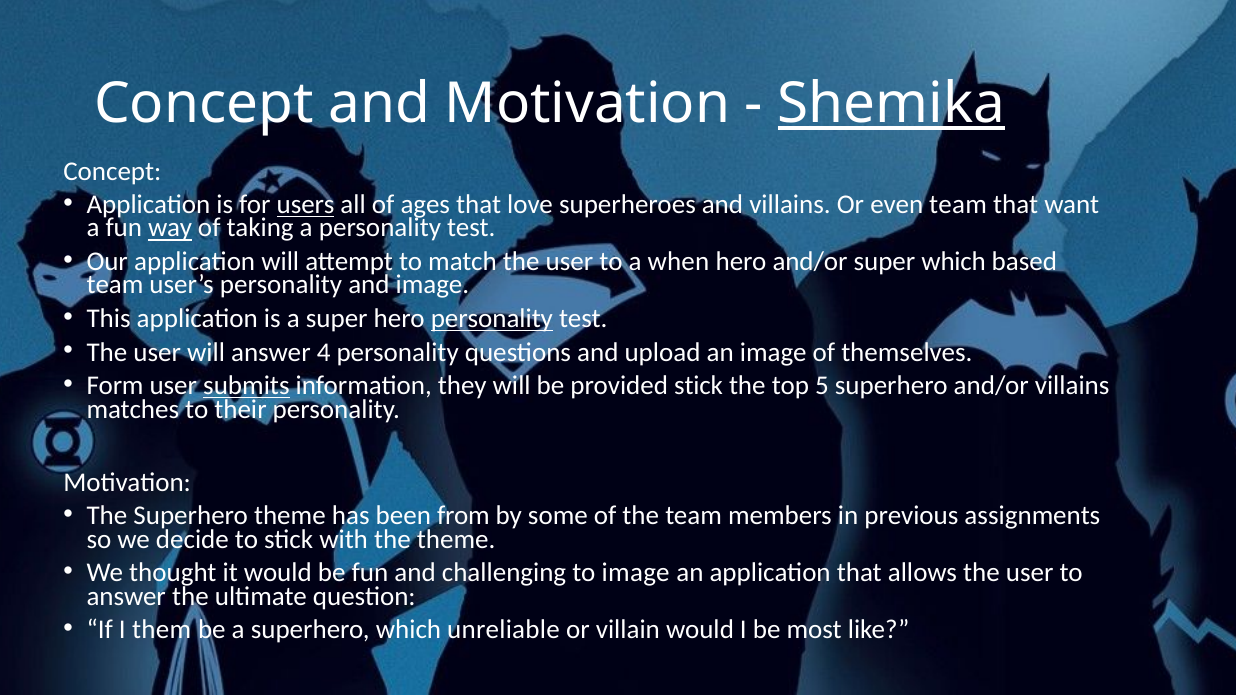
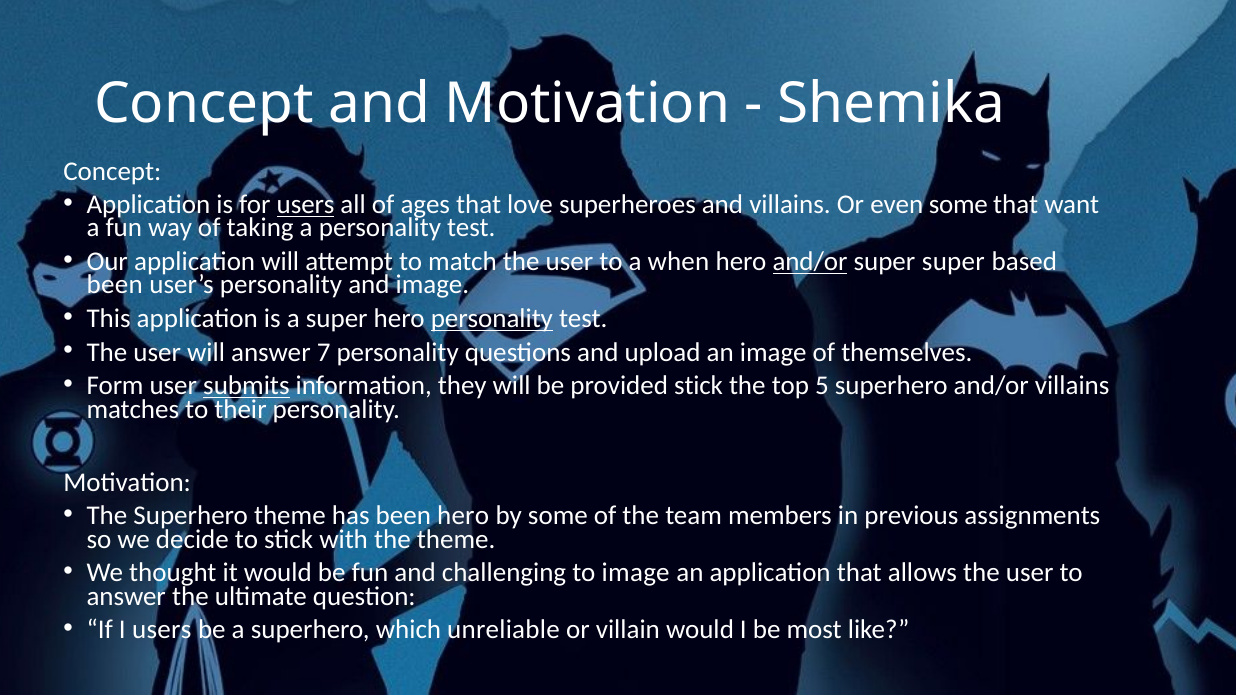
Shemika underline: present -> none (892, 104)
even team: team -> some (958, 205)
way underline: present -> none (170, 228)
and/or underline: none -> present (810, 262)
super which: which -> super (953, 262)
team: team -> been (115, 285)
4: 4 -> 7 (324, 352)
been from: from -> hero (463, 516)
I them: them -> users (162, 630)
